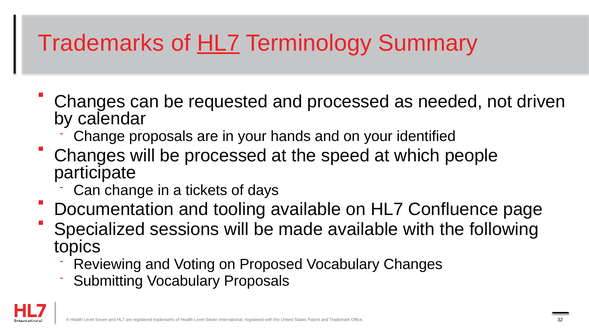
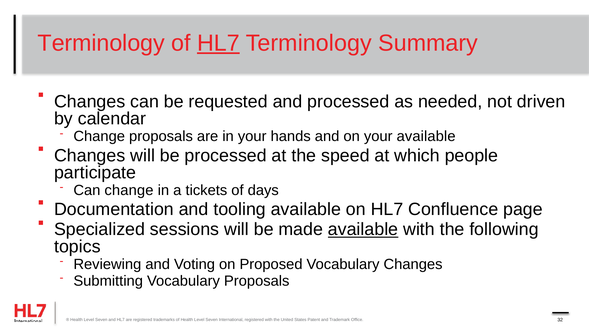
Trademarks: Trademarks -> Terminology (101, 43)
your identified: identified -> available (426, 137)
available underline: none -> present (363, 230)
